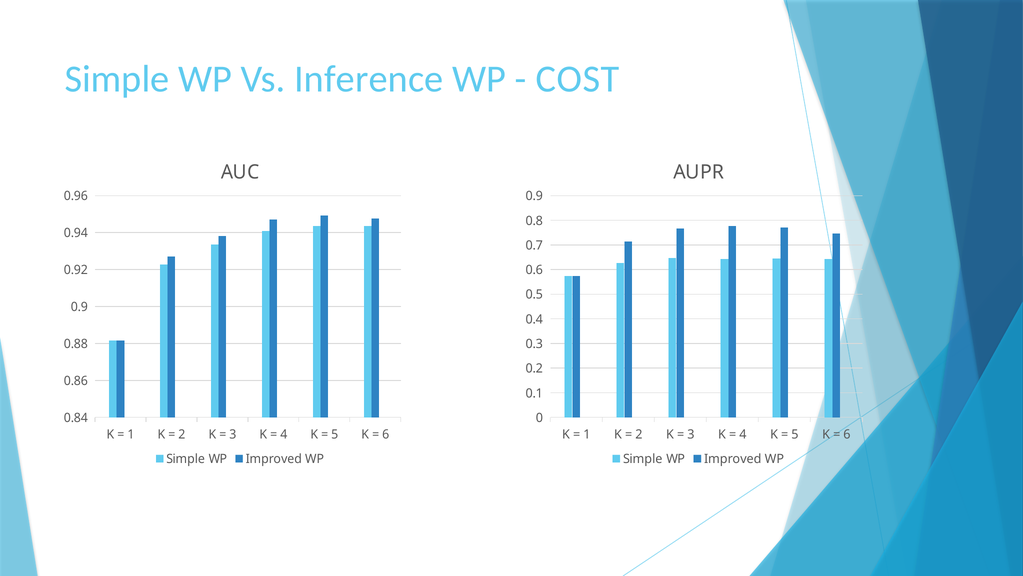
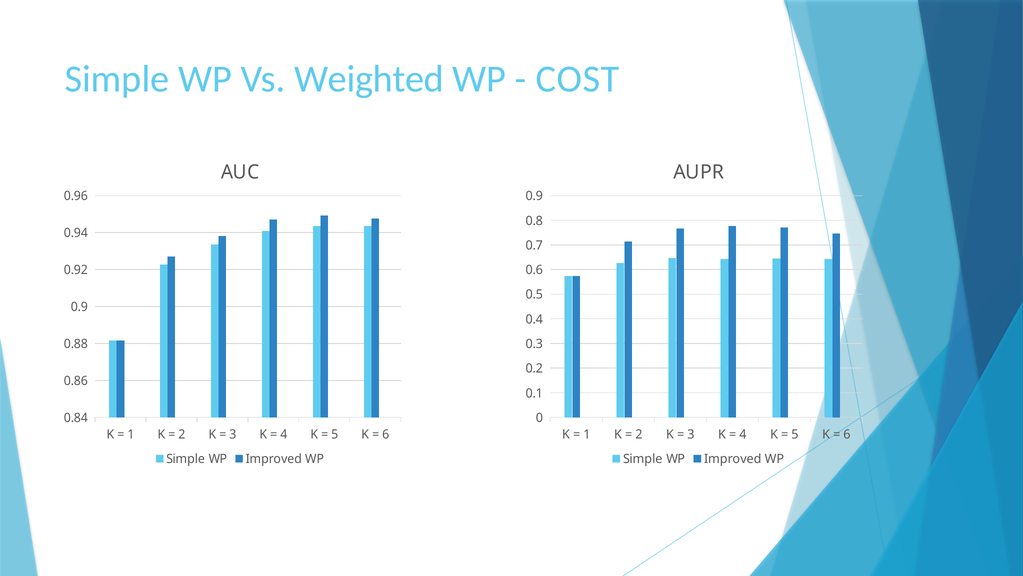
Inference: Inference -> Weighted (369, 79)
